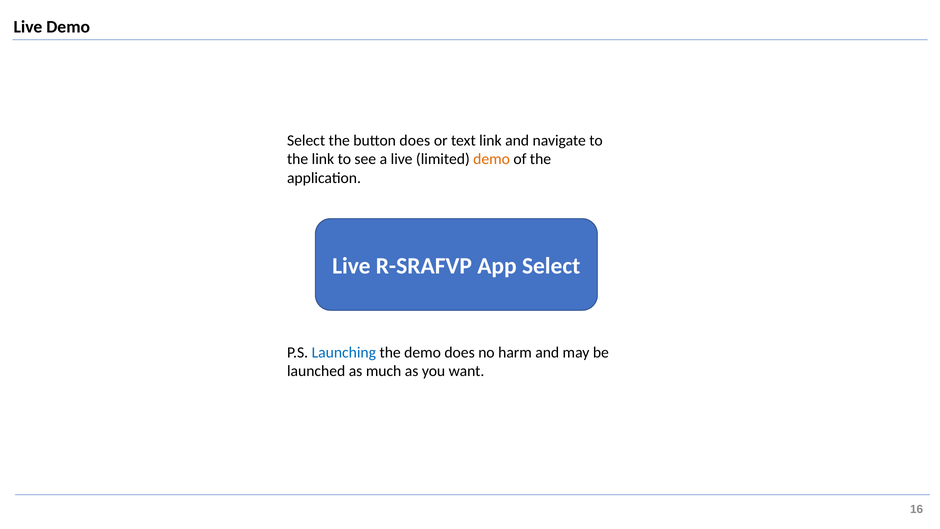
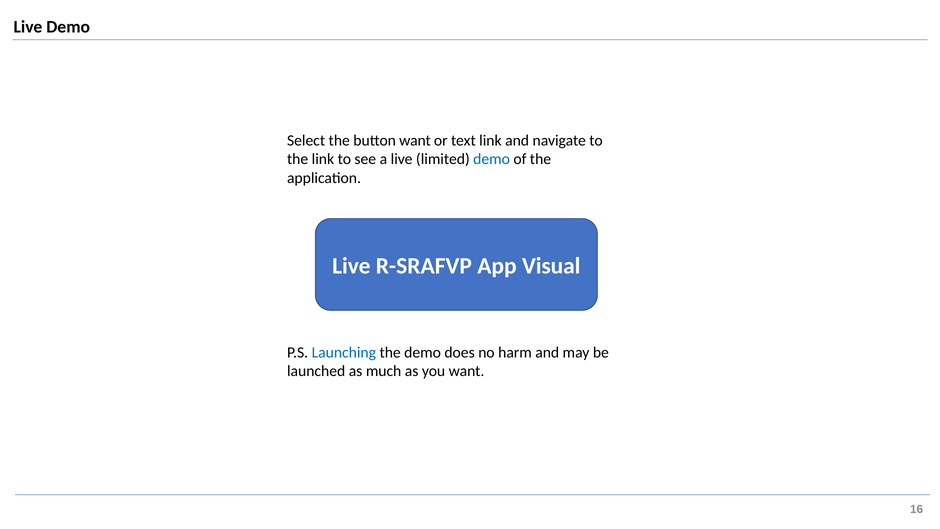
button does: does -> want (415, 140)
demo colour: orange -> blue (492, 159)
App Select: Select -> Visual (551, 266)
